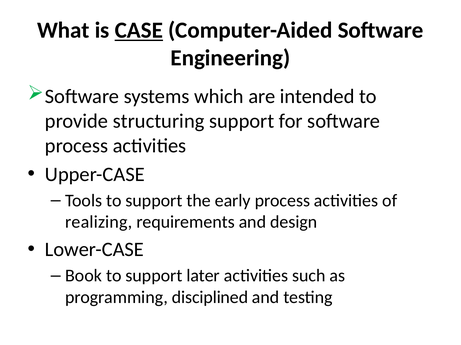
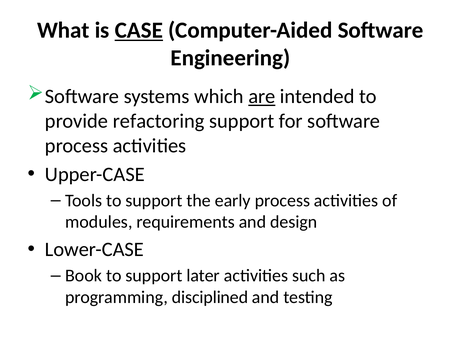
are underline: none -> present (262, 97)
structuring: structuring -> refactoring (159, 121)
realizing: realizing -> modules (99, 223)
